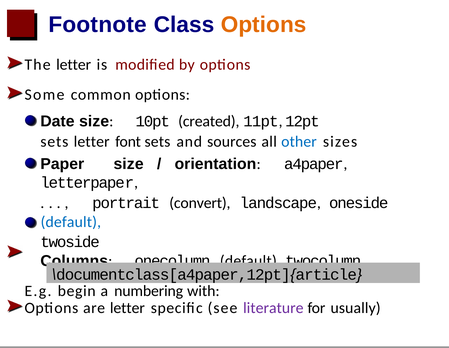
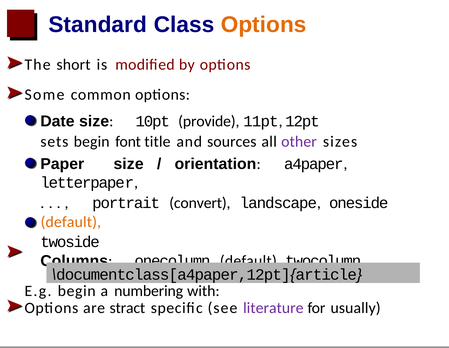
Footnote: Footnote -> Standard (98, 25)
The letter: letter -> short (74, 64)
created: created -> provide (209, 121)
sets letter: letter -> begin (92, 141)
font sets: sets -> title (157, 141)
other colour: blue -> purple (299, 141)
default colour: blue -> orange (71, 222)
are letter: letter -> stract (127, 308)
